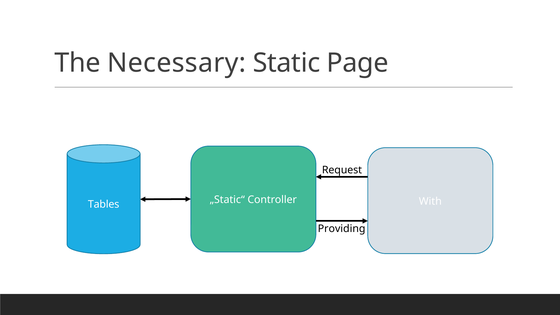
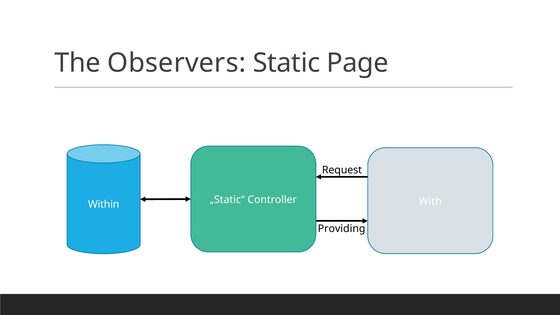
Necessary: Necessary -> Observers (177, 63)
Tables: Tables -> Within (104, 205)
